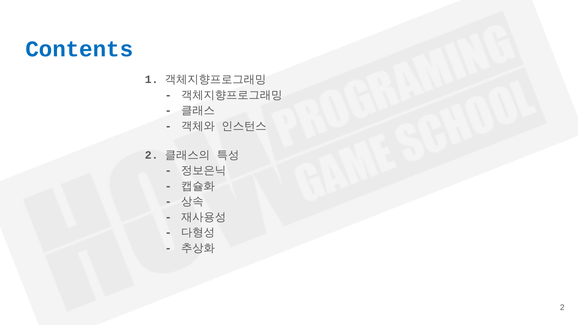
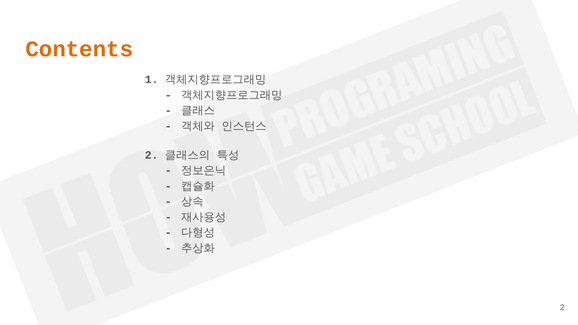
Contents colour: blue -> orange (79, 49)
